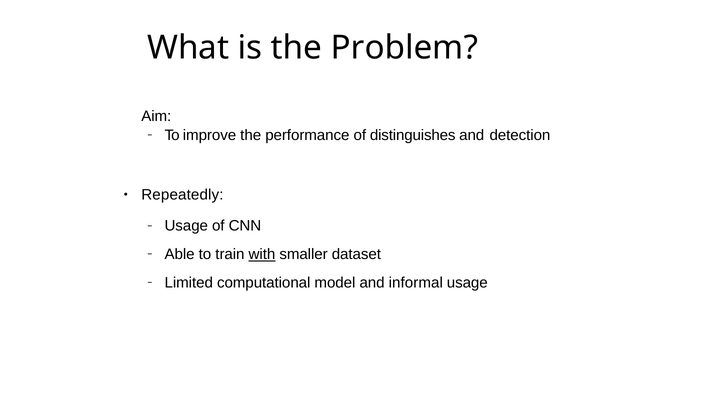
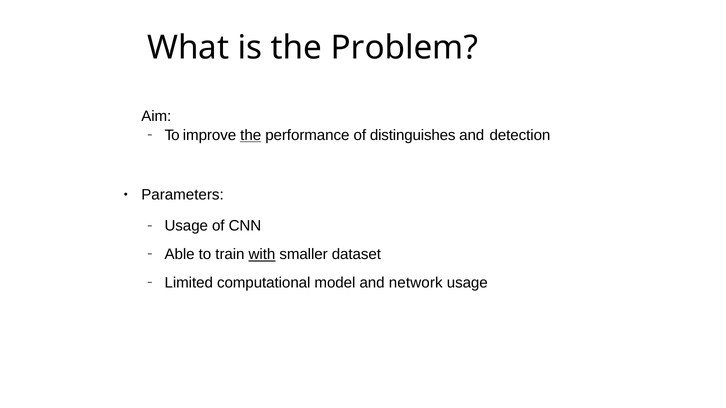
the underline: none -> present (251, 135)
Repeatedly: Repeatedly -> Parameters (182, 195)
informal: informal -> network (416, 283)
